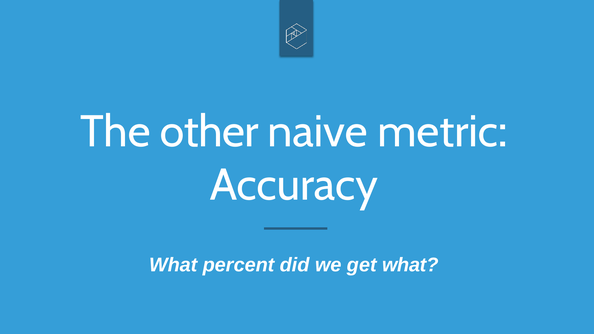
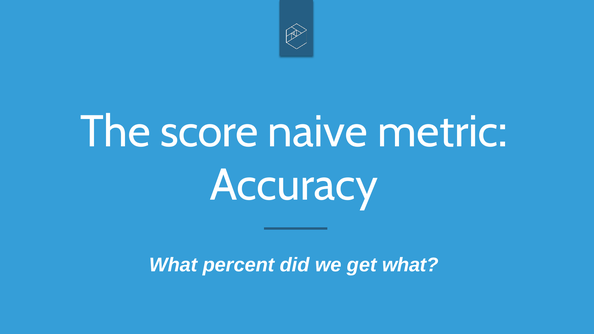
other: other -> score (209, 132)
